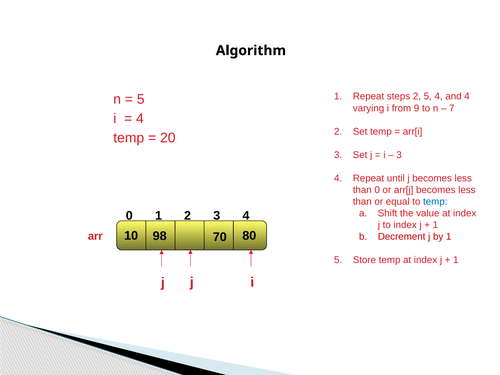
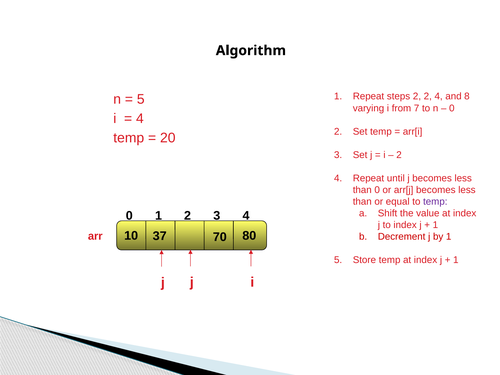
2 5: 5 -> 2 (428, 96)
and 4: 4 -> 8 (467, 96)
9: 9 -> 7 (417, 108)
7: 7 -> 0 (452, 108)
3: 3 -> 2 (399, 155)
temp colour: blue -> purple (435, 202)
98: 98 -> 37 (160, 236)
